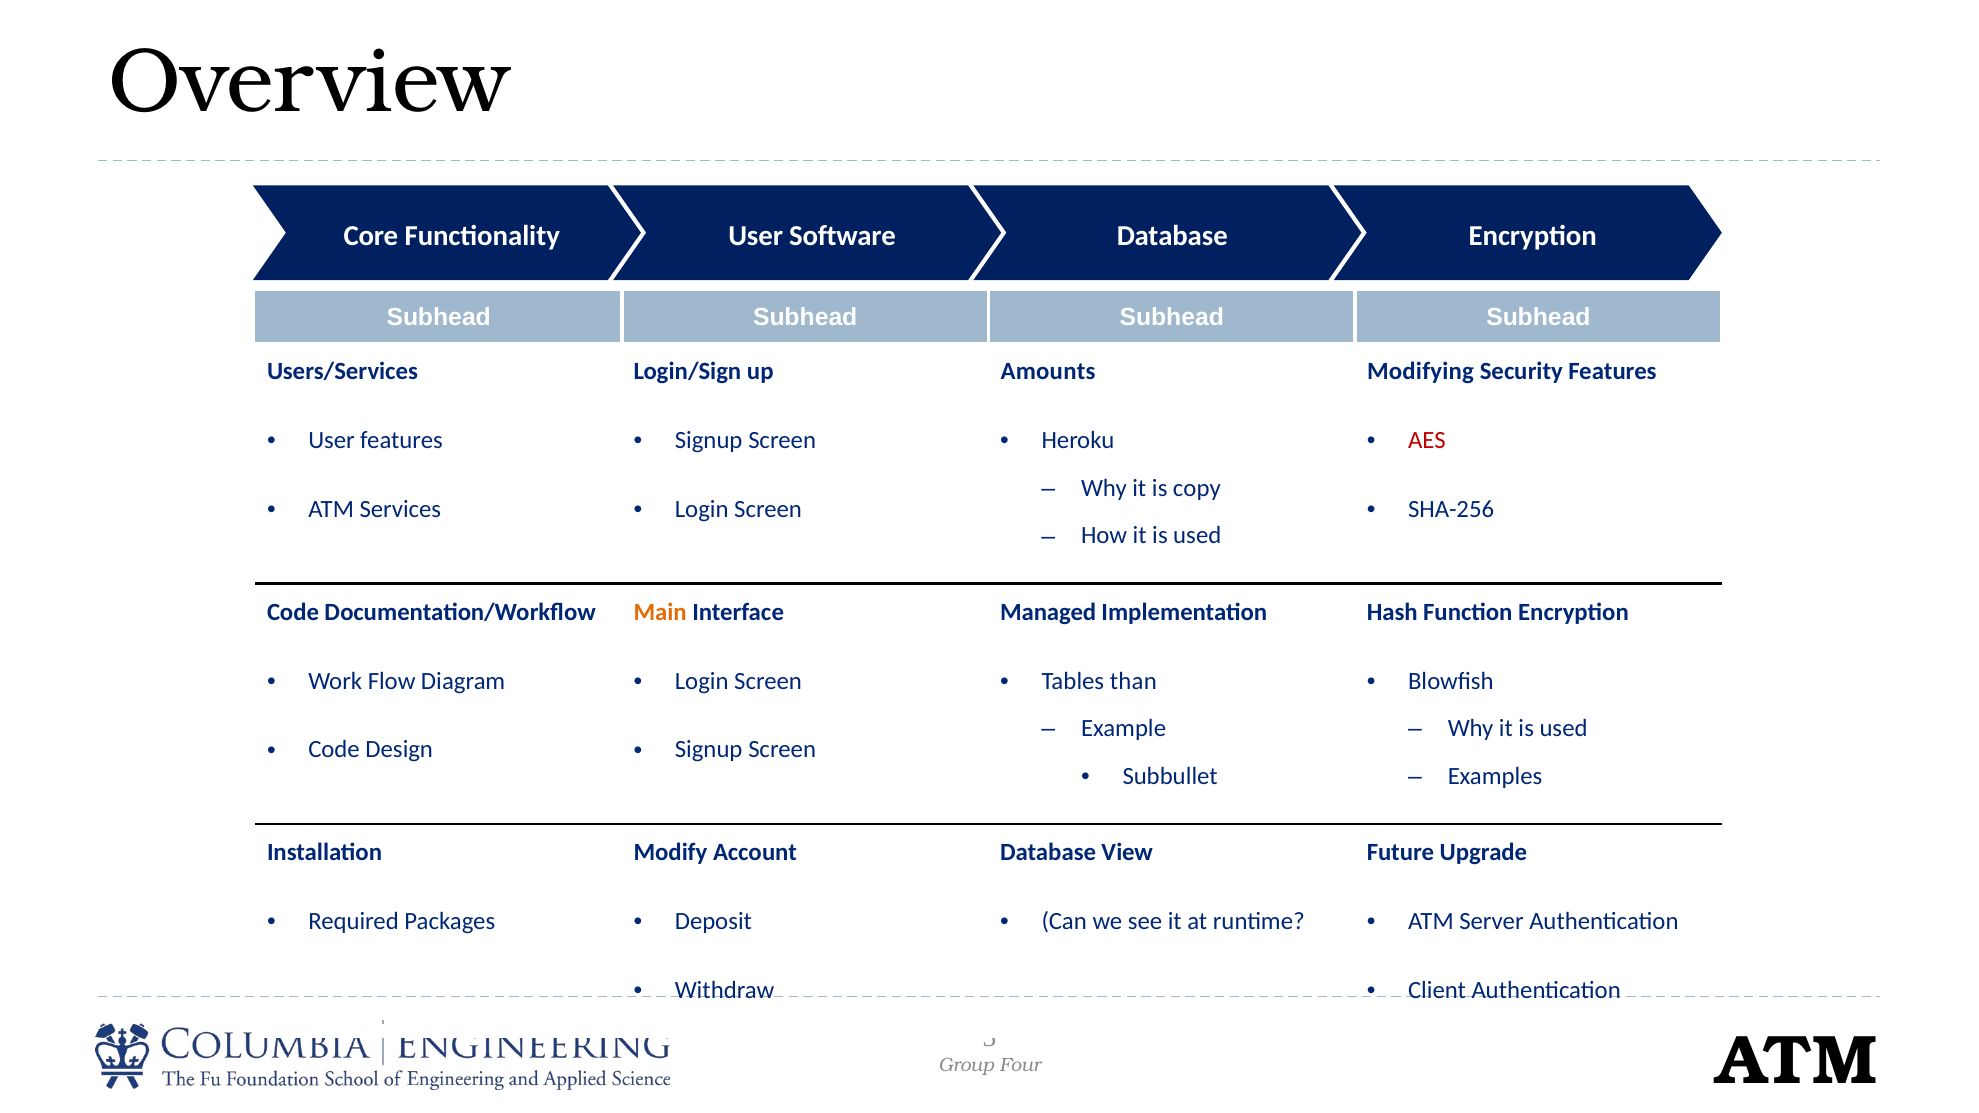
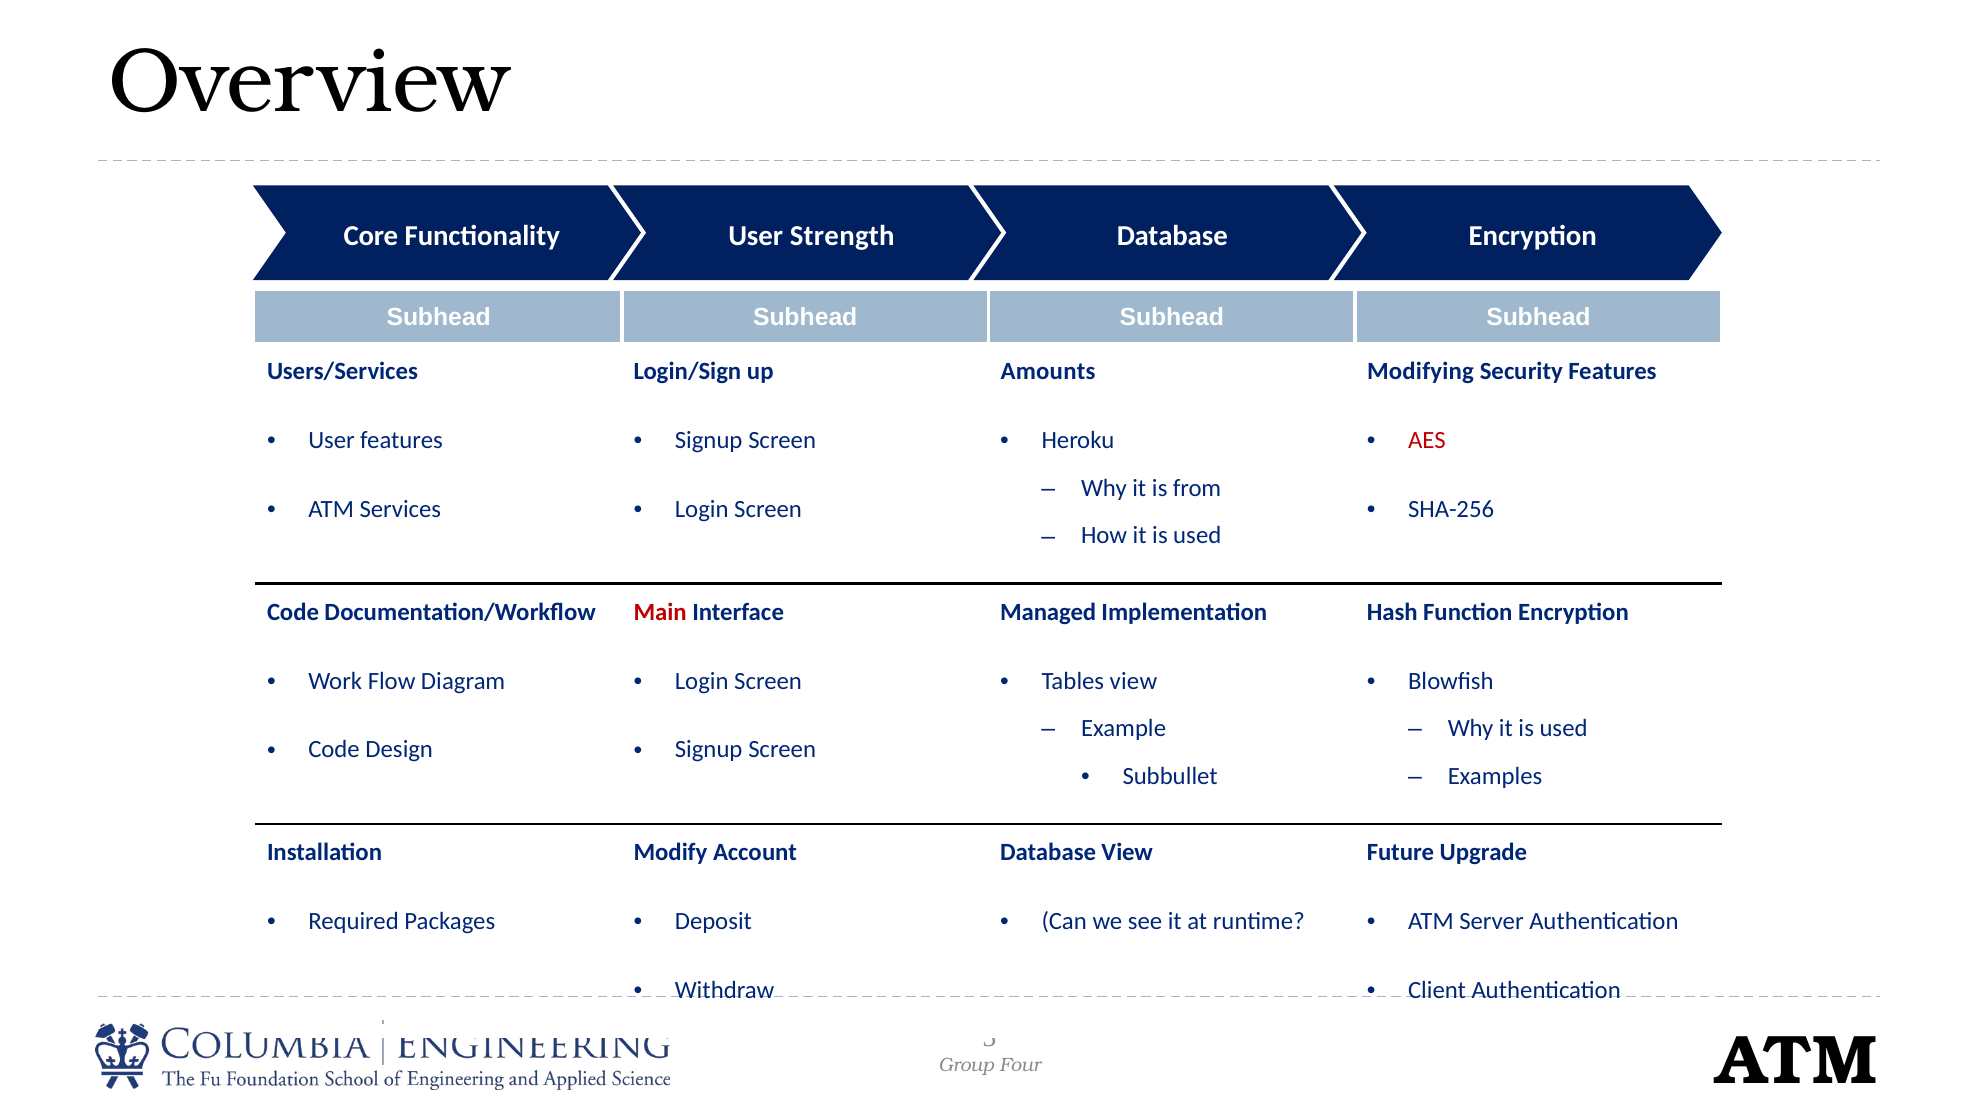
Software: Software -> Strength (842, 236)
copy: copy -> from (1197, 488)
Main colour: orange -> red (660, 612)
Tables than: than -> view (1133, 681)
